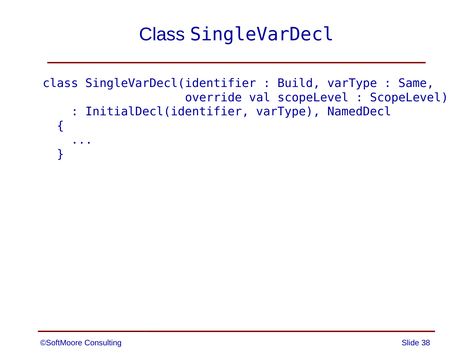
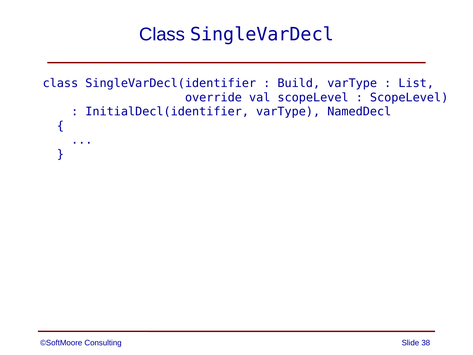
Same: Same -> List (416, 83)
